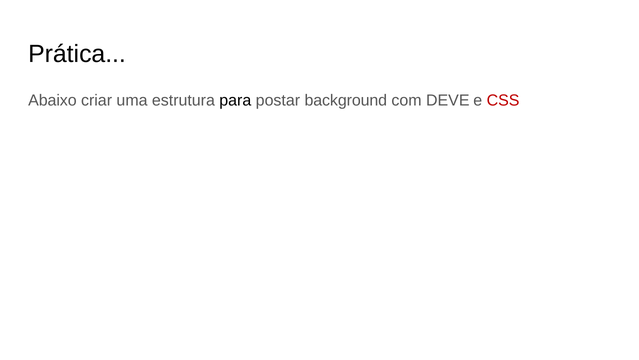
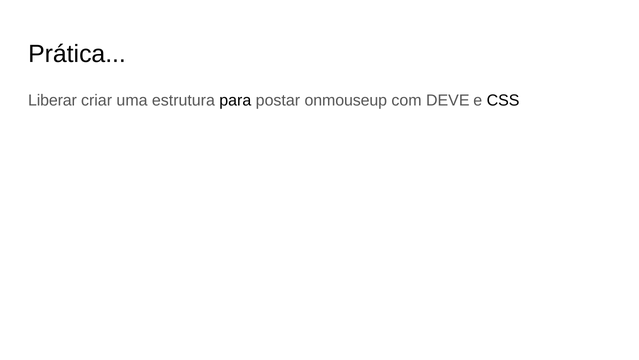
Abaixo: Abaixo -> Liberar (52, 100)
background: background -> onmouseup (346, 100)
CSS colour: red -> black (503, 100)
